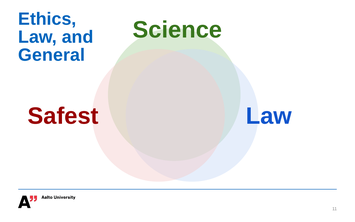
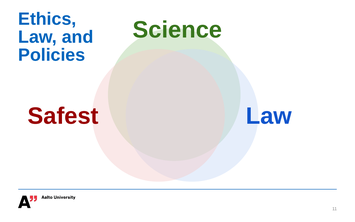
General: General -> Policies (52, 55)
